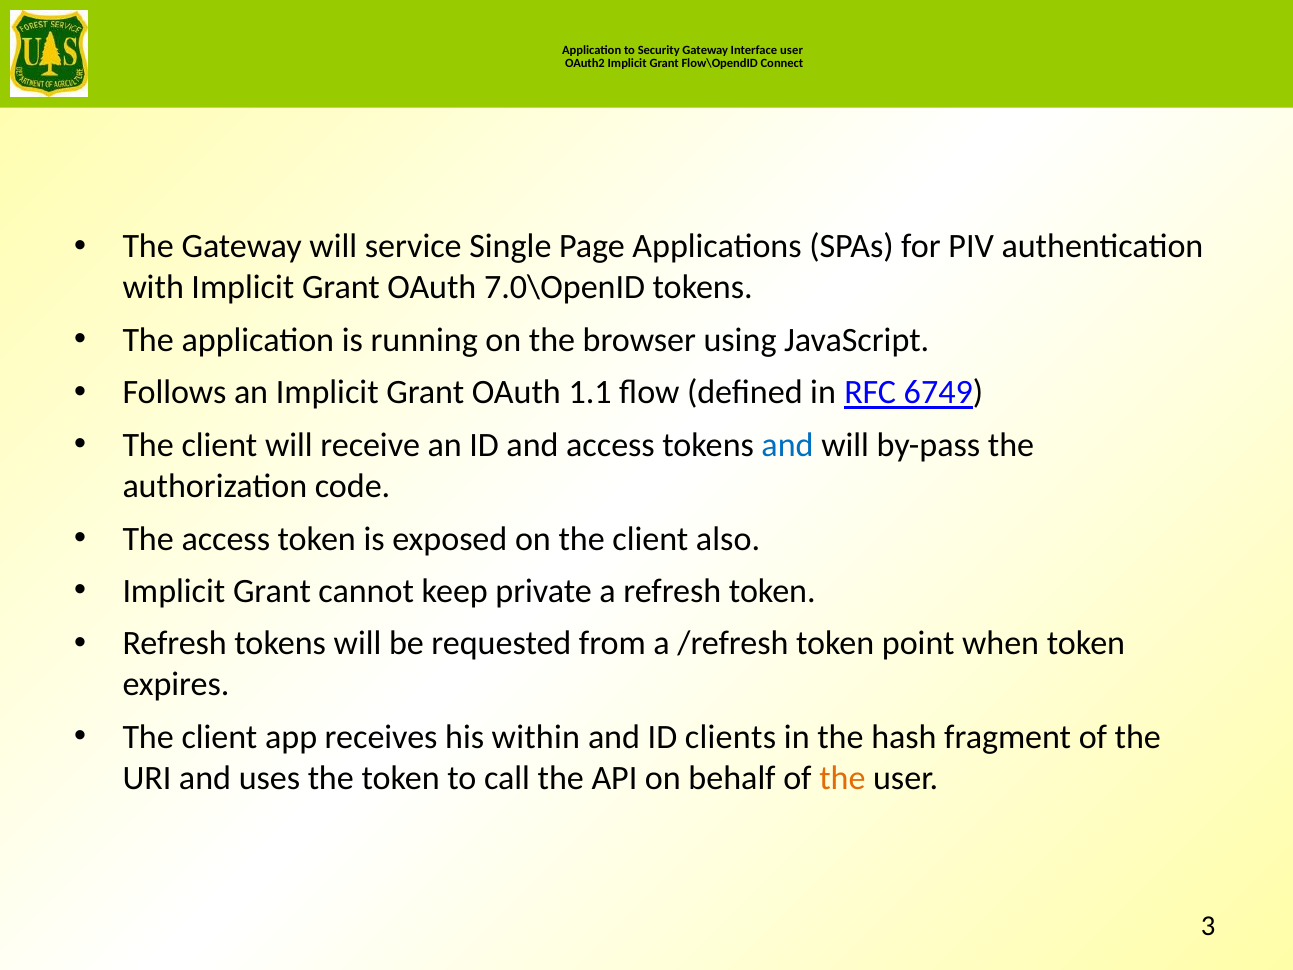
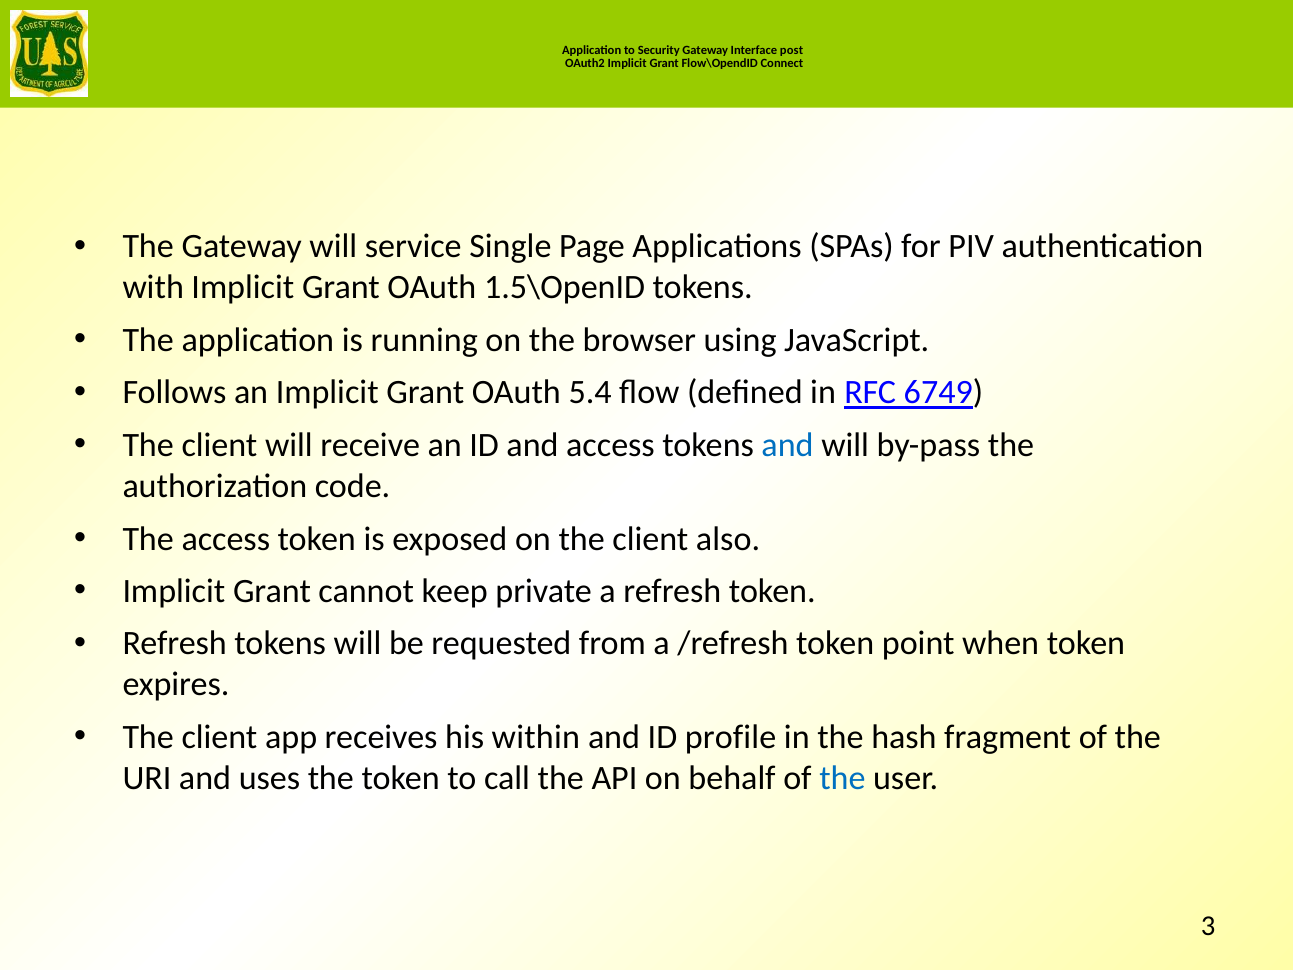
Interface user: user -> post (792, 50)
7.0\OpenID: 7.0\OpenID -> 1.5\OpenID (565, 288)
1.1: 1.1 -> 5.4 (590, 392)
clients: clients -> profile (731, 737)
the colour: orange -> blue (842, 778)
